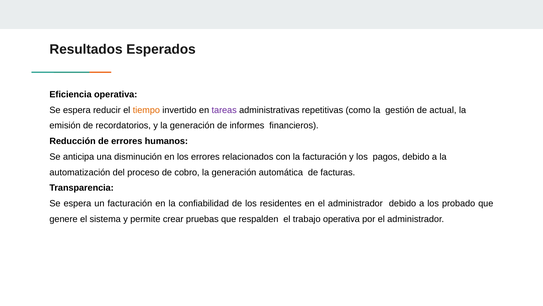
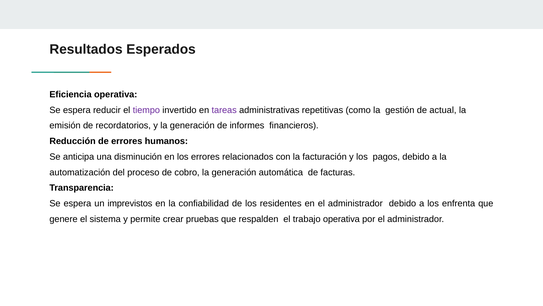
tiempo colour: orange -> purple (146, 110)
un facturación: facturación -> imprevistos (130, 203)
probado: probado -> enfrenta (459, 203)
